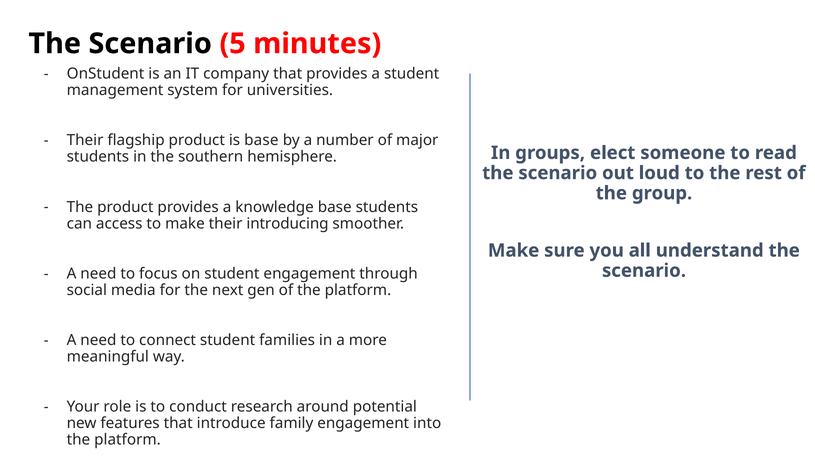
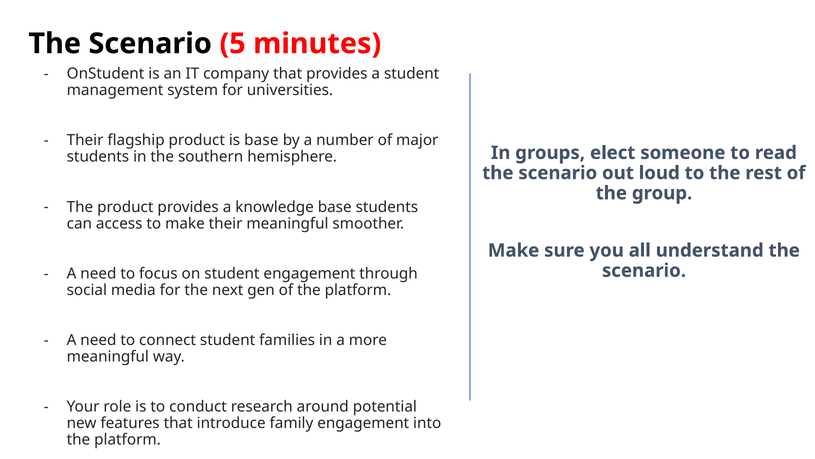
their introducing: introducing -> meaningful (287, 223)
